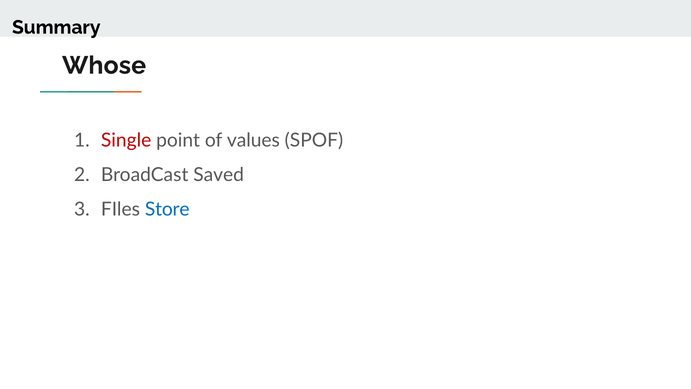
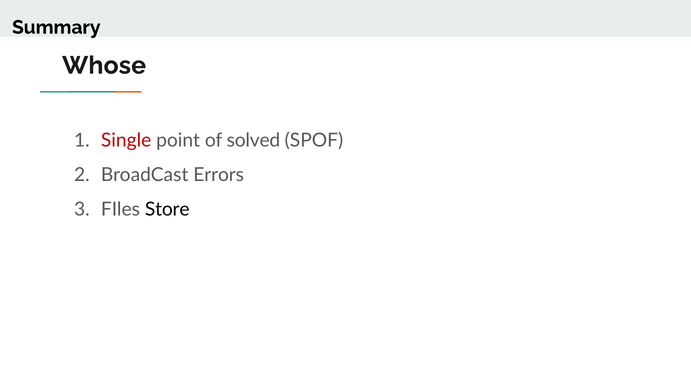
values: values -> solved (253, 140)
Saved: Saved -> Errors (219, 175)
Store colour: blue -> black (167, 209)
